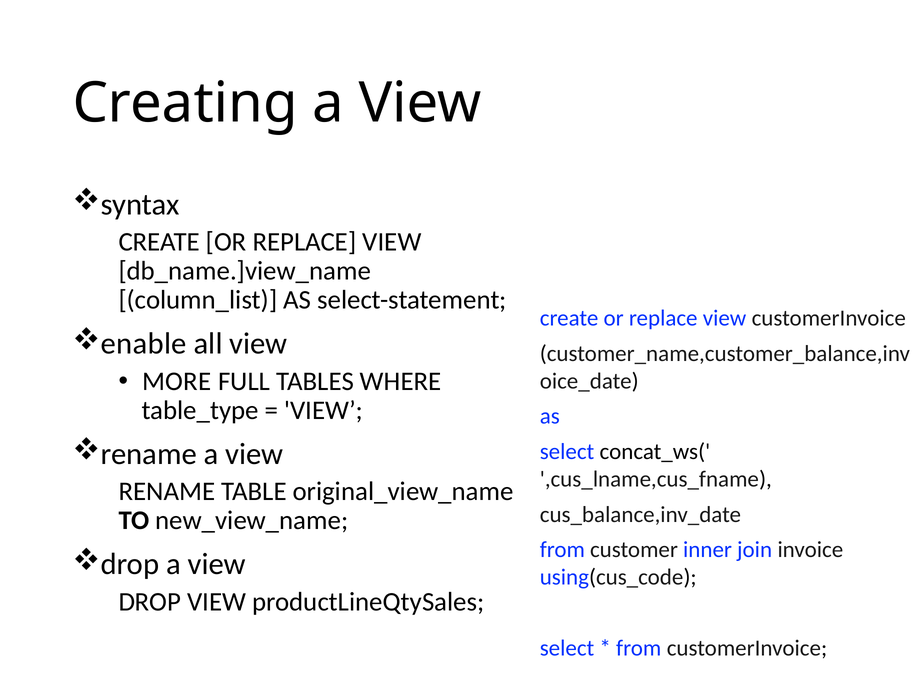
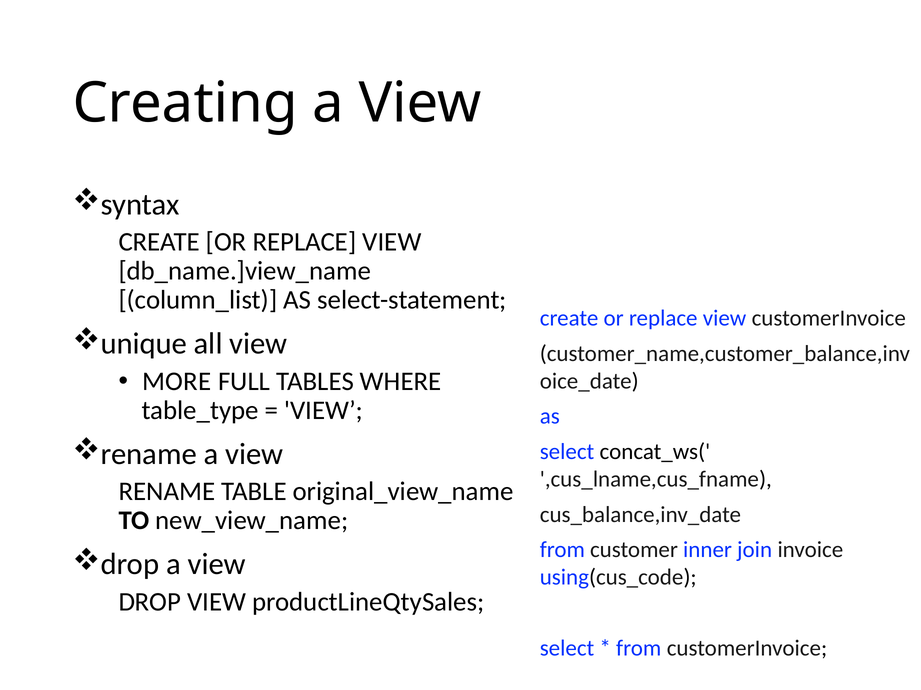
enable: enable -> unique (144, 344)
